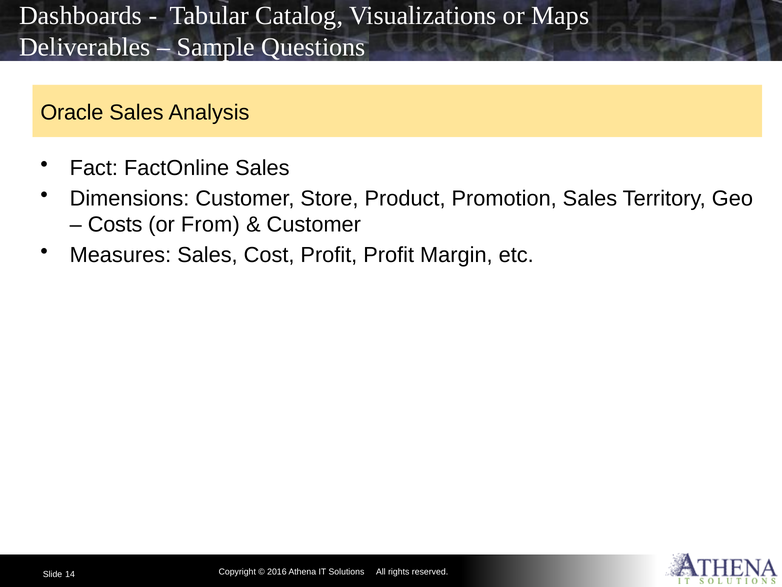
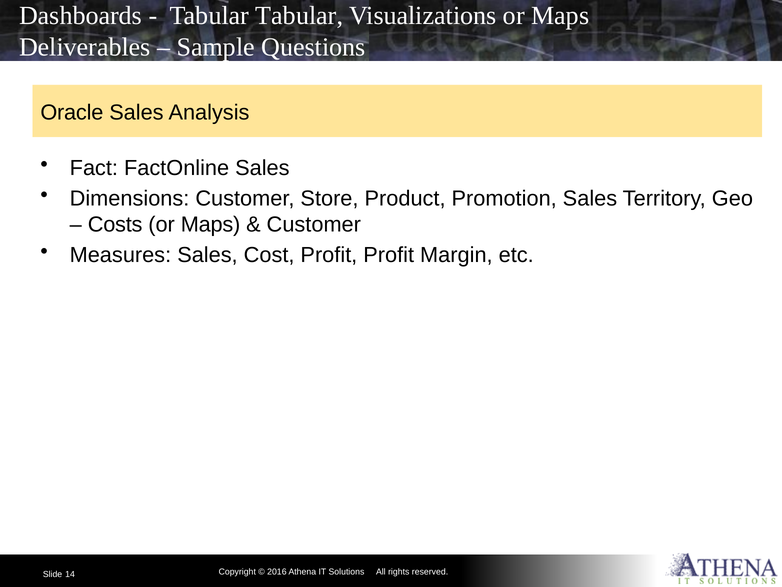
Tabular Catalog: Catalog -> Tabular (299, 16)
From: From -> Maps (211, 224)
